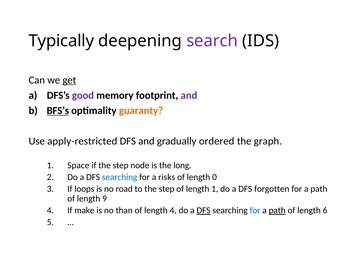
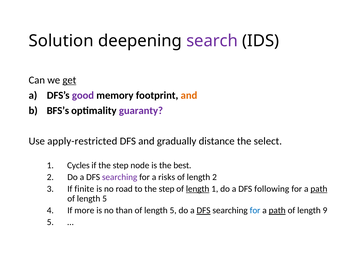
Typically: Typically -> Solution (61, 41)
and colour: purple -> orange (189, 95)
BFS’s underline: present -> none (58, 111)
guaranty colour: orange -> purple (141, 111)
ordered: ordered -> distance (217, 141)
graph: graph -> select (268, 141)
Space: Space -> Cycles (78, 165)
long: long -> best (182, 165)
searching colour: blue -> purple (120, 177)
length 0: 0 -> 2 (215, 177)
loops: loops -> finite (84, 189)
length underline: none -> present (198, 189)
forgotten: forgotten -> following (272, 189)
path underline: none -> present (319, 189)
9: 9 -> 5 (105, 199)
make: make -> more (84, 210)
4: 4 -> 5 (173, 210)
6: 6 -> 9 (325, 210)
